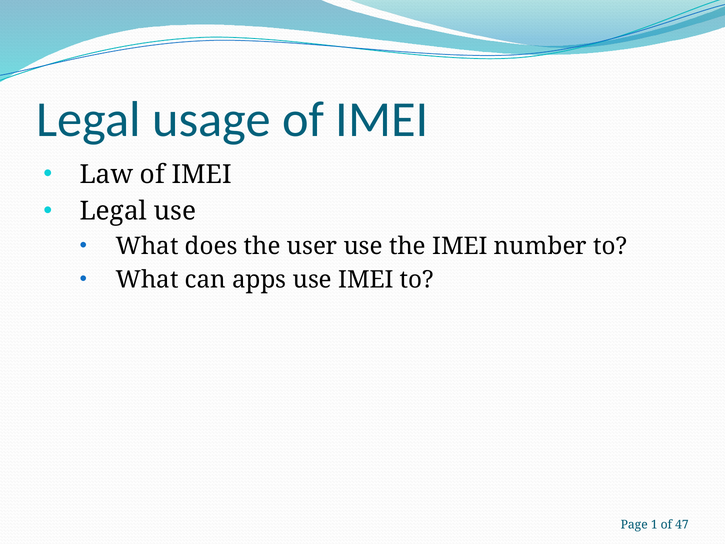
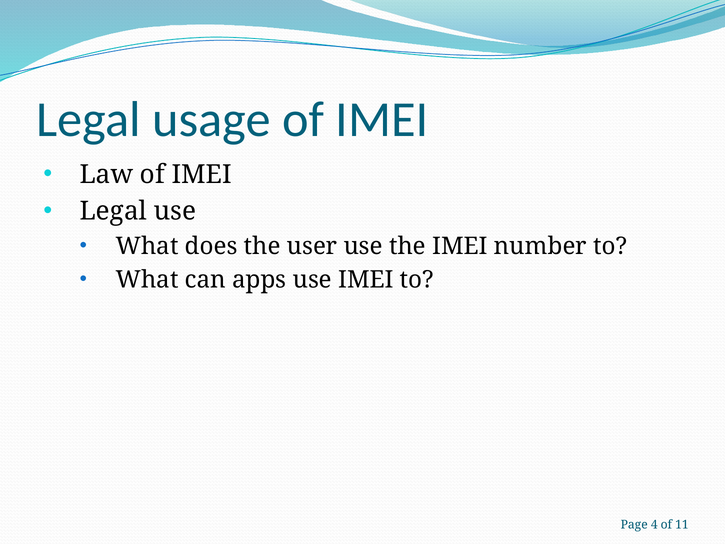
1: 1 -> 4 (654, 525)
47: 47 -> 11 (682, 525)
